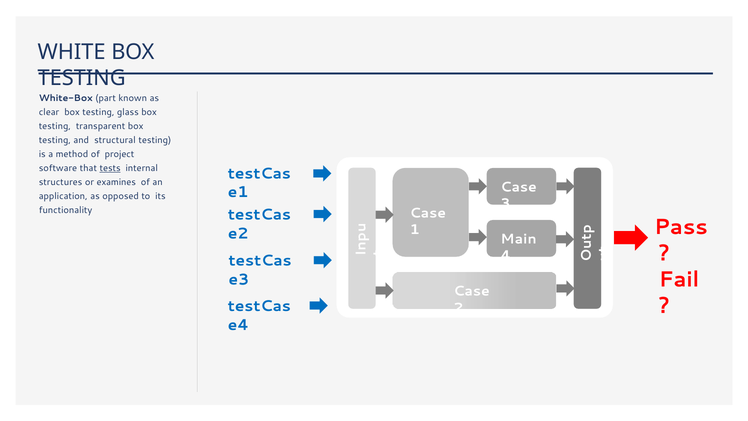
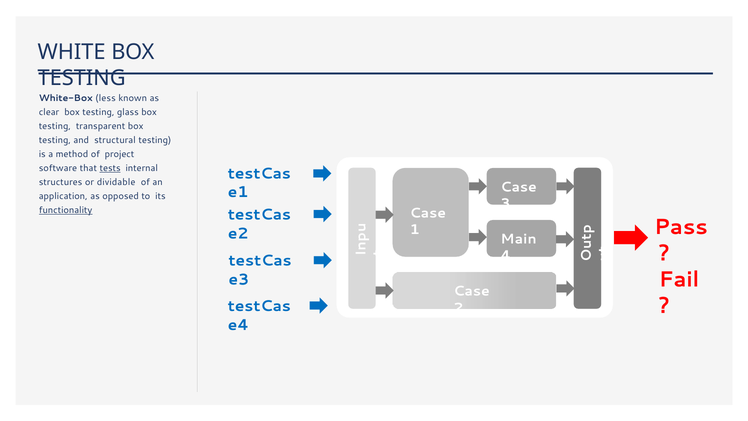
part: part -> less (105, 98)
examines: examines -> dividable (116, 182)
functionality underline: none -> present (66, 210)
